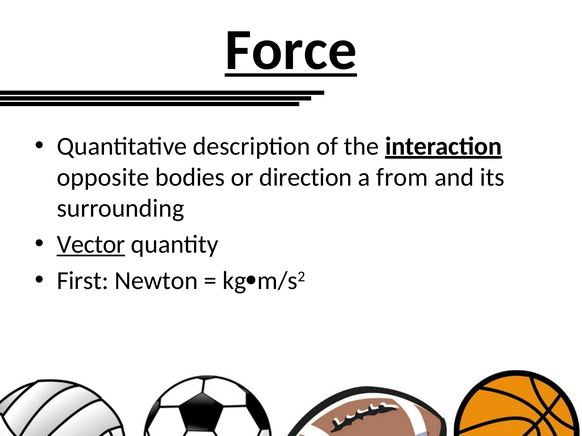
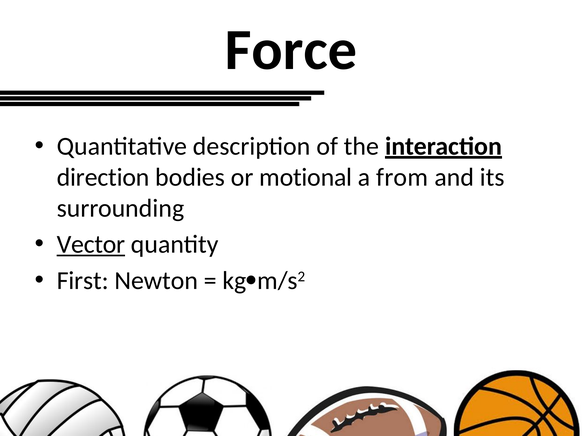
Force underline: present -> none (291, 50)
opposite: opposite -> direction (103, 177)
direction: direction -> motional (306, 177)
